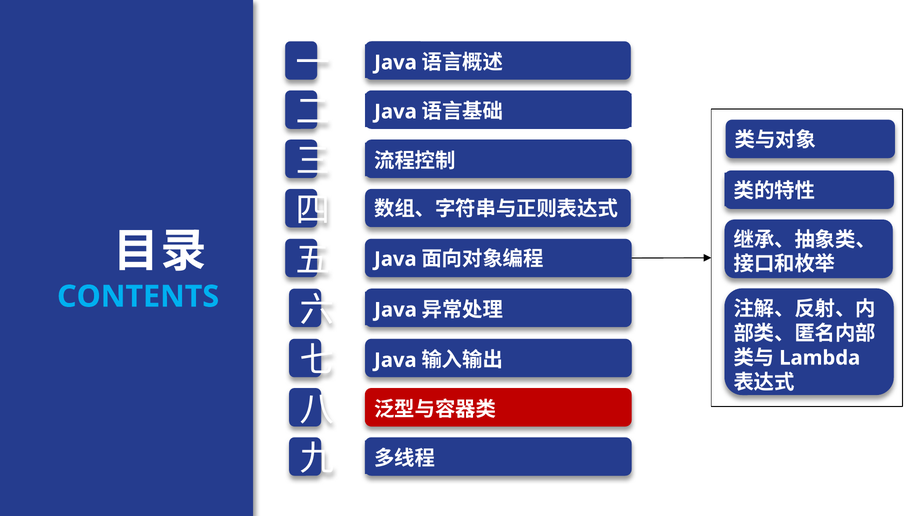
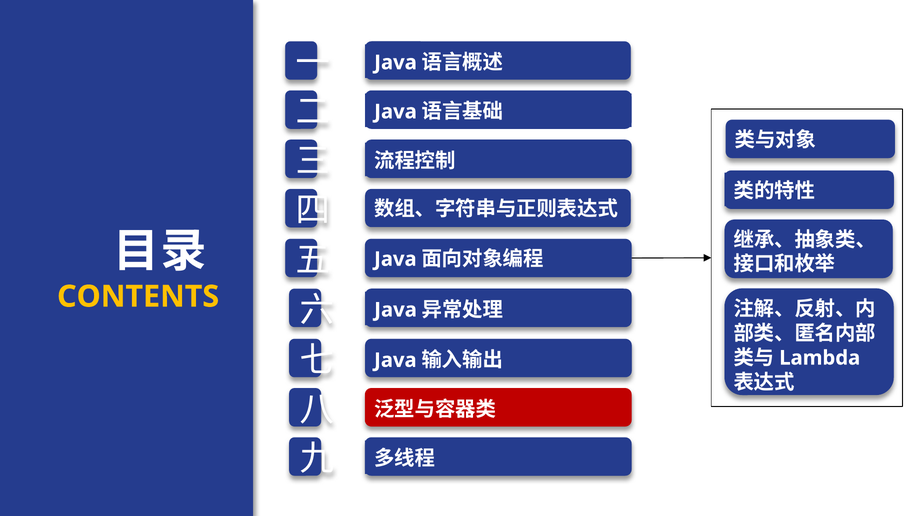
CONTENTS colour: light blue -> yellow (138, 296)
